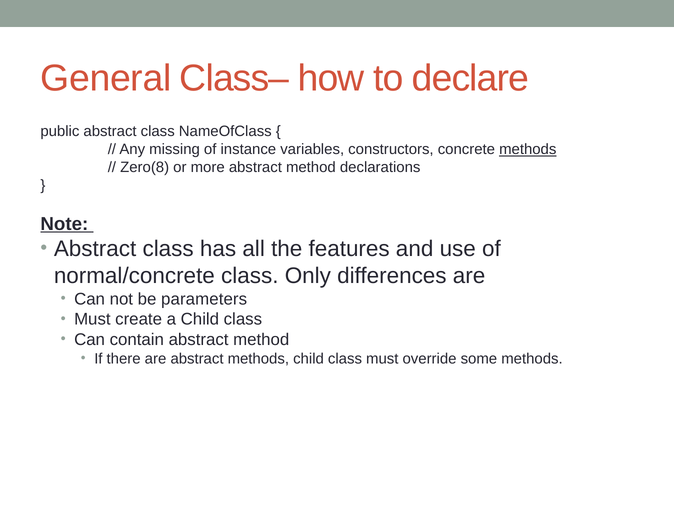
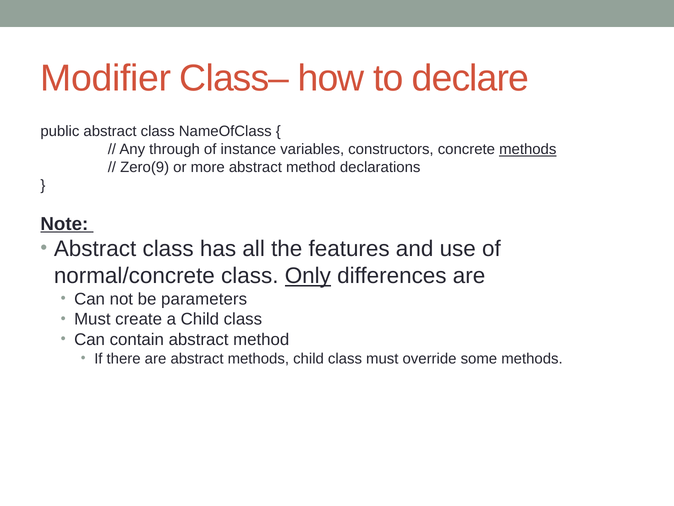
General: General -> Modifier (106, 78)
missing: missing -> through (175, 149)
Zero(8: Zero(8 -> Zero(9 (145, 167)
Only underline: none -> present (308, 276)
